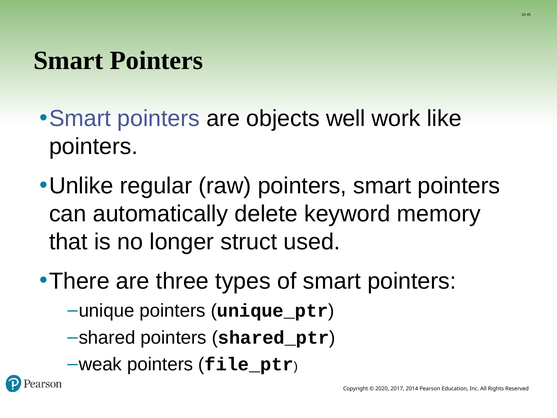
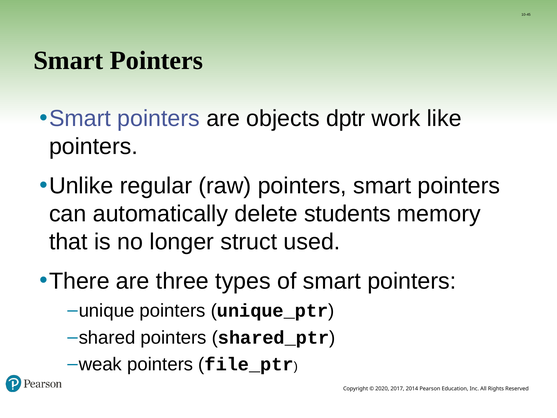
well: well -> dptr (346, 119)
keyword: keyword -> students (347, 214)
